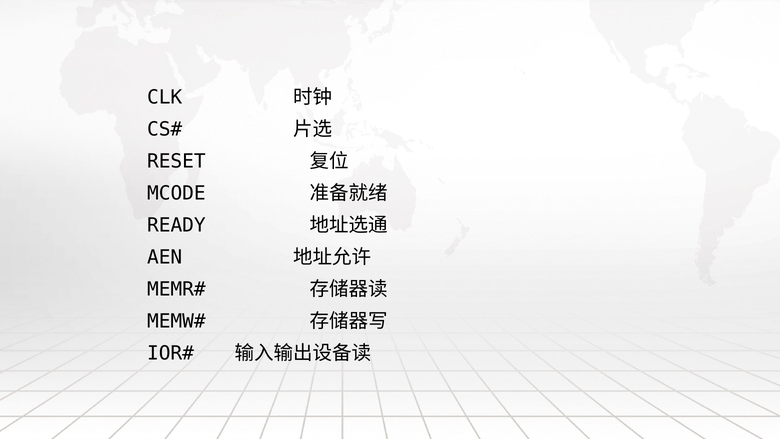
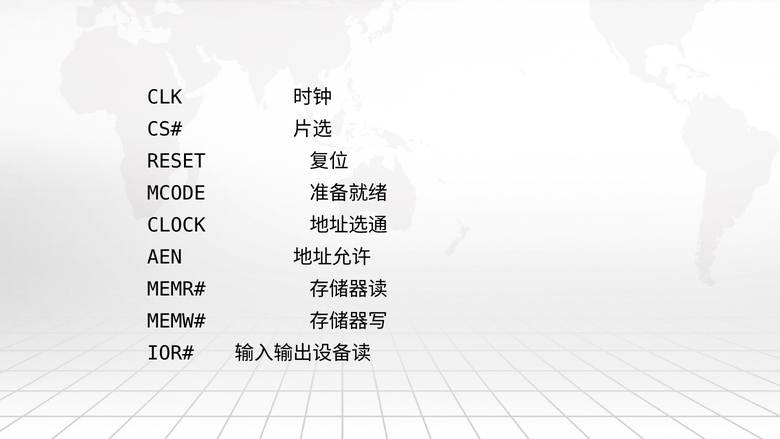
READY: READY -> CLOCK (176, 225)
